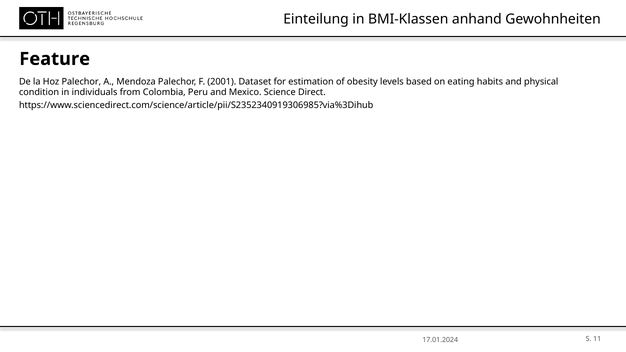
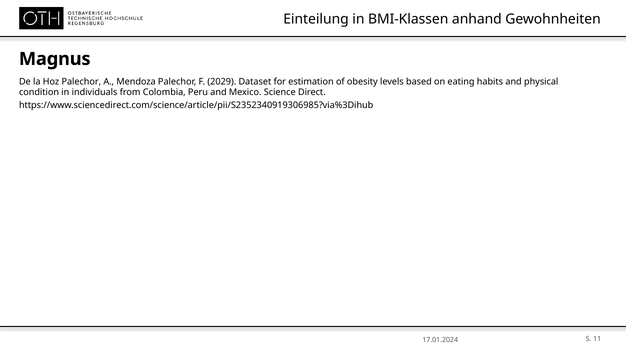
Feature: Feature -> Magnus (55, 59)
2001: 2001 -> 2029 (222, 82)
